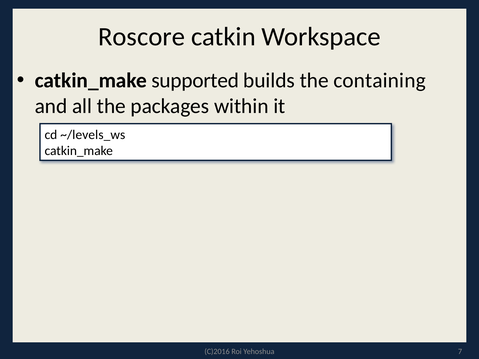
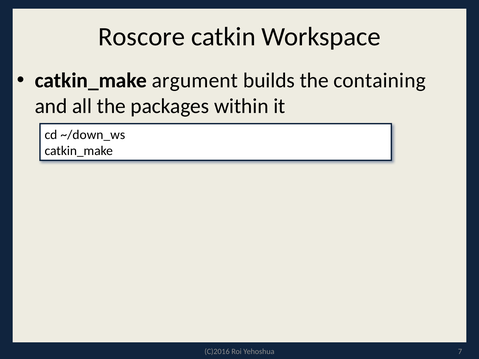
supported: supported -> argument (195, 81)
~/levels_ws: ~/levels_ws -> ~/down_ws (93, 135)
